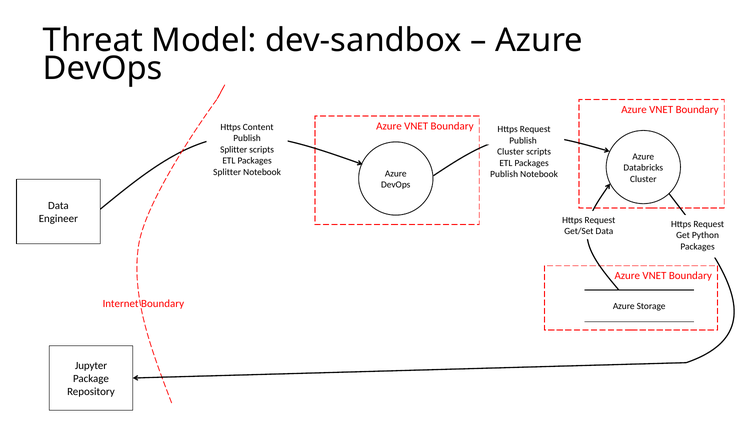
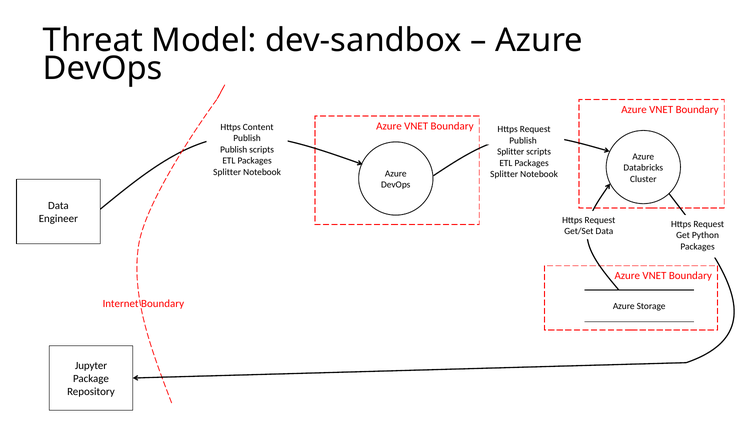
Splitter: Splitter -> Publish (234, 150)
Cluster: Cluster -> Splitter (511, 152)
Publish: Publish -> Splitter (504, 174)
